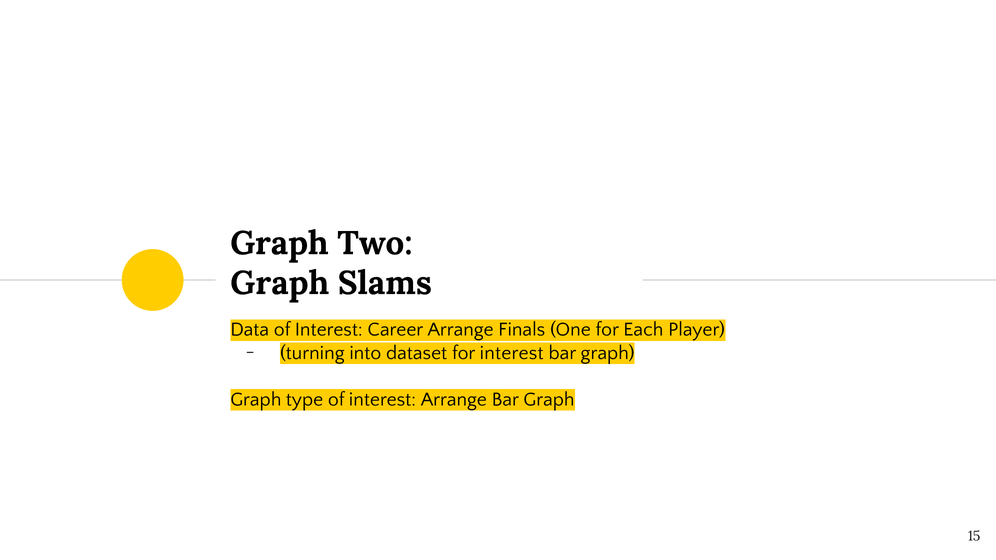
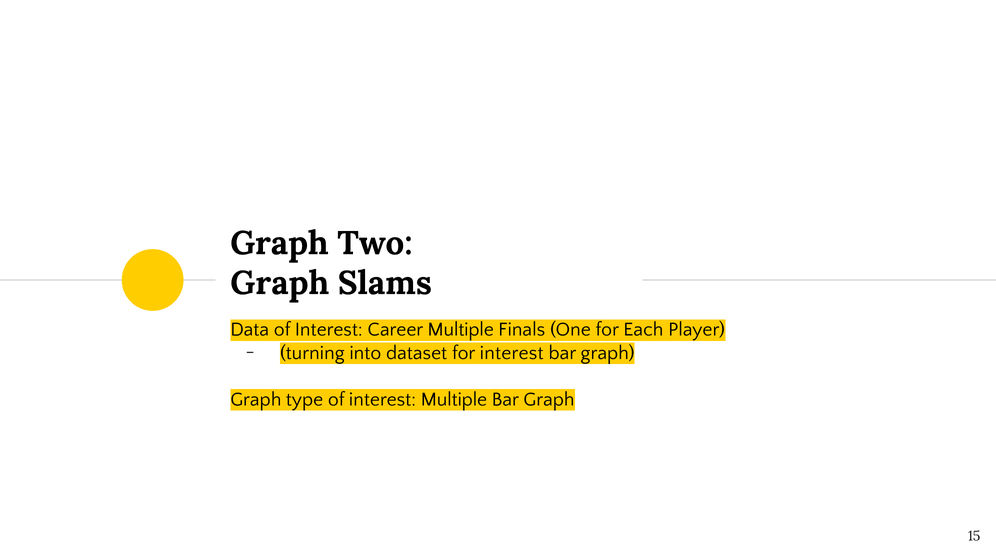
Career Arrange: Arrange -> Multiple (461, 330)
interest Arrange: Arrange -> Multiple (454, 399)
